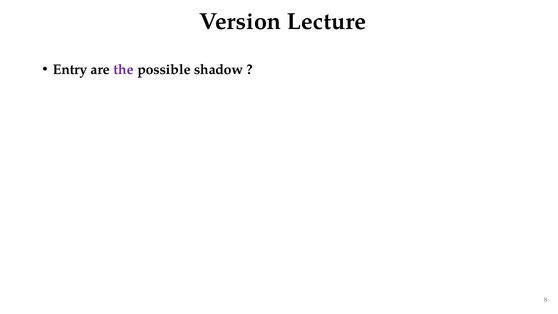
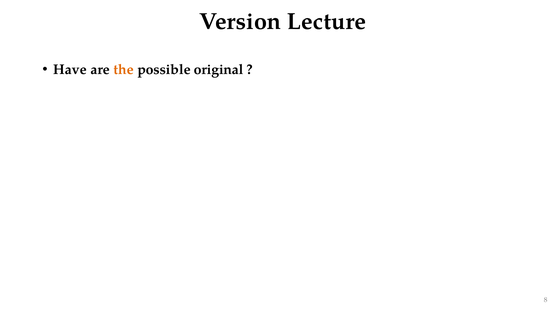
Entry: Entry -> Have (70, 70)
the colour: purple -> orange (124, 70)
shadow: shadow -> original (219, 70)
